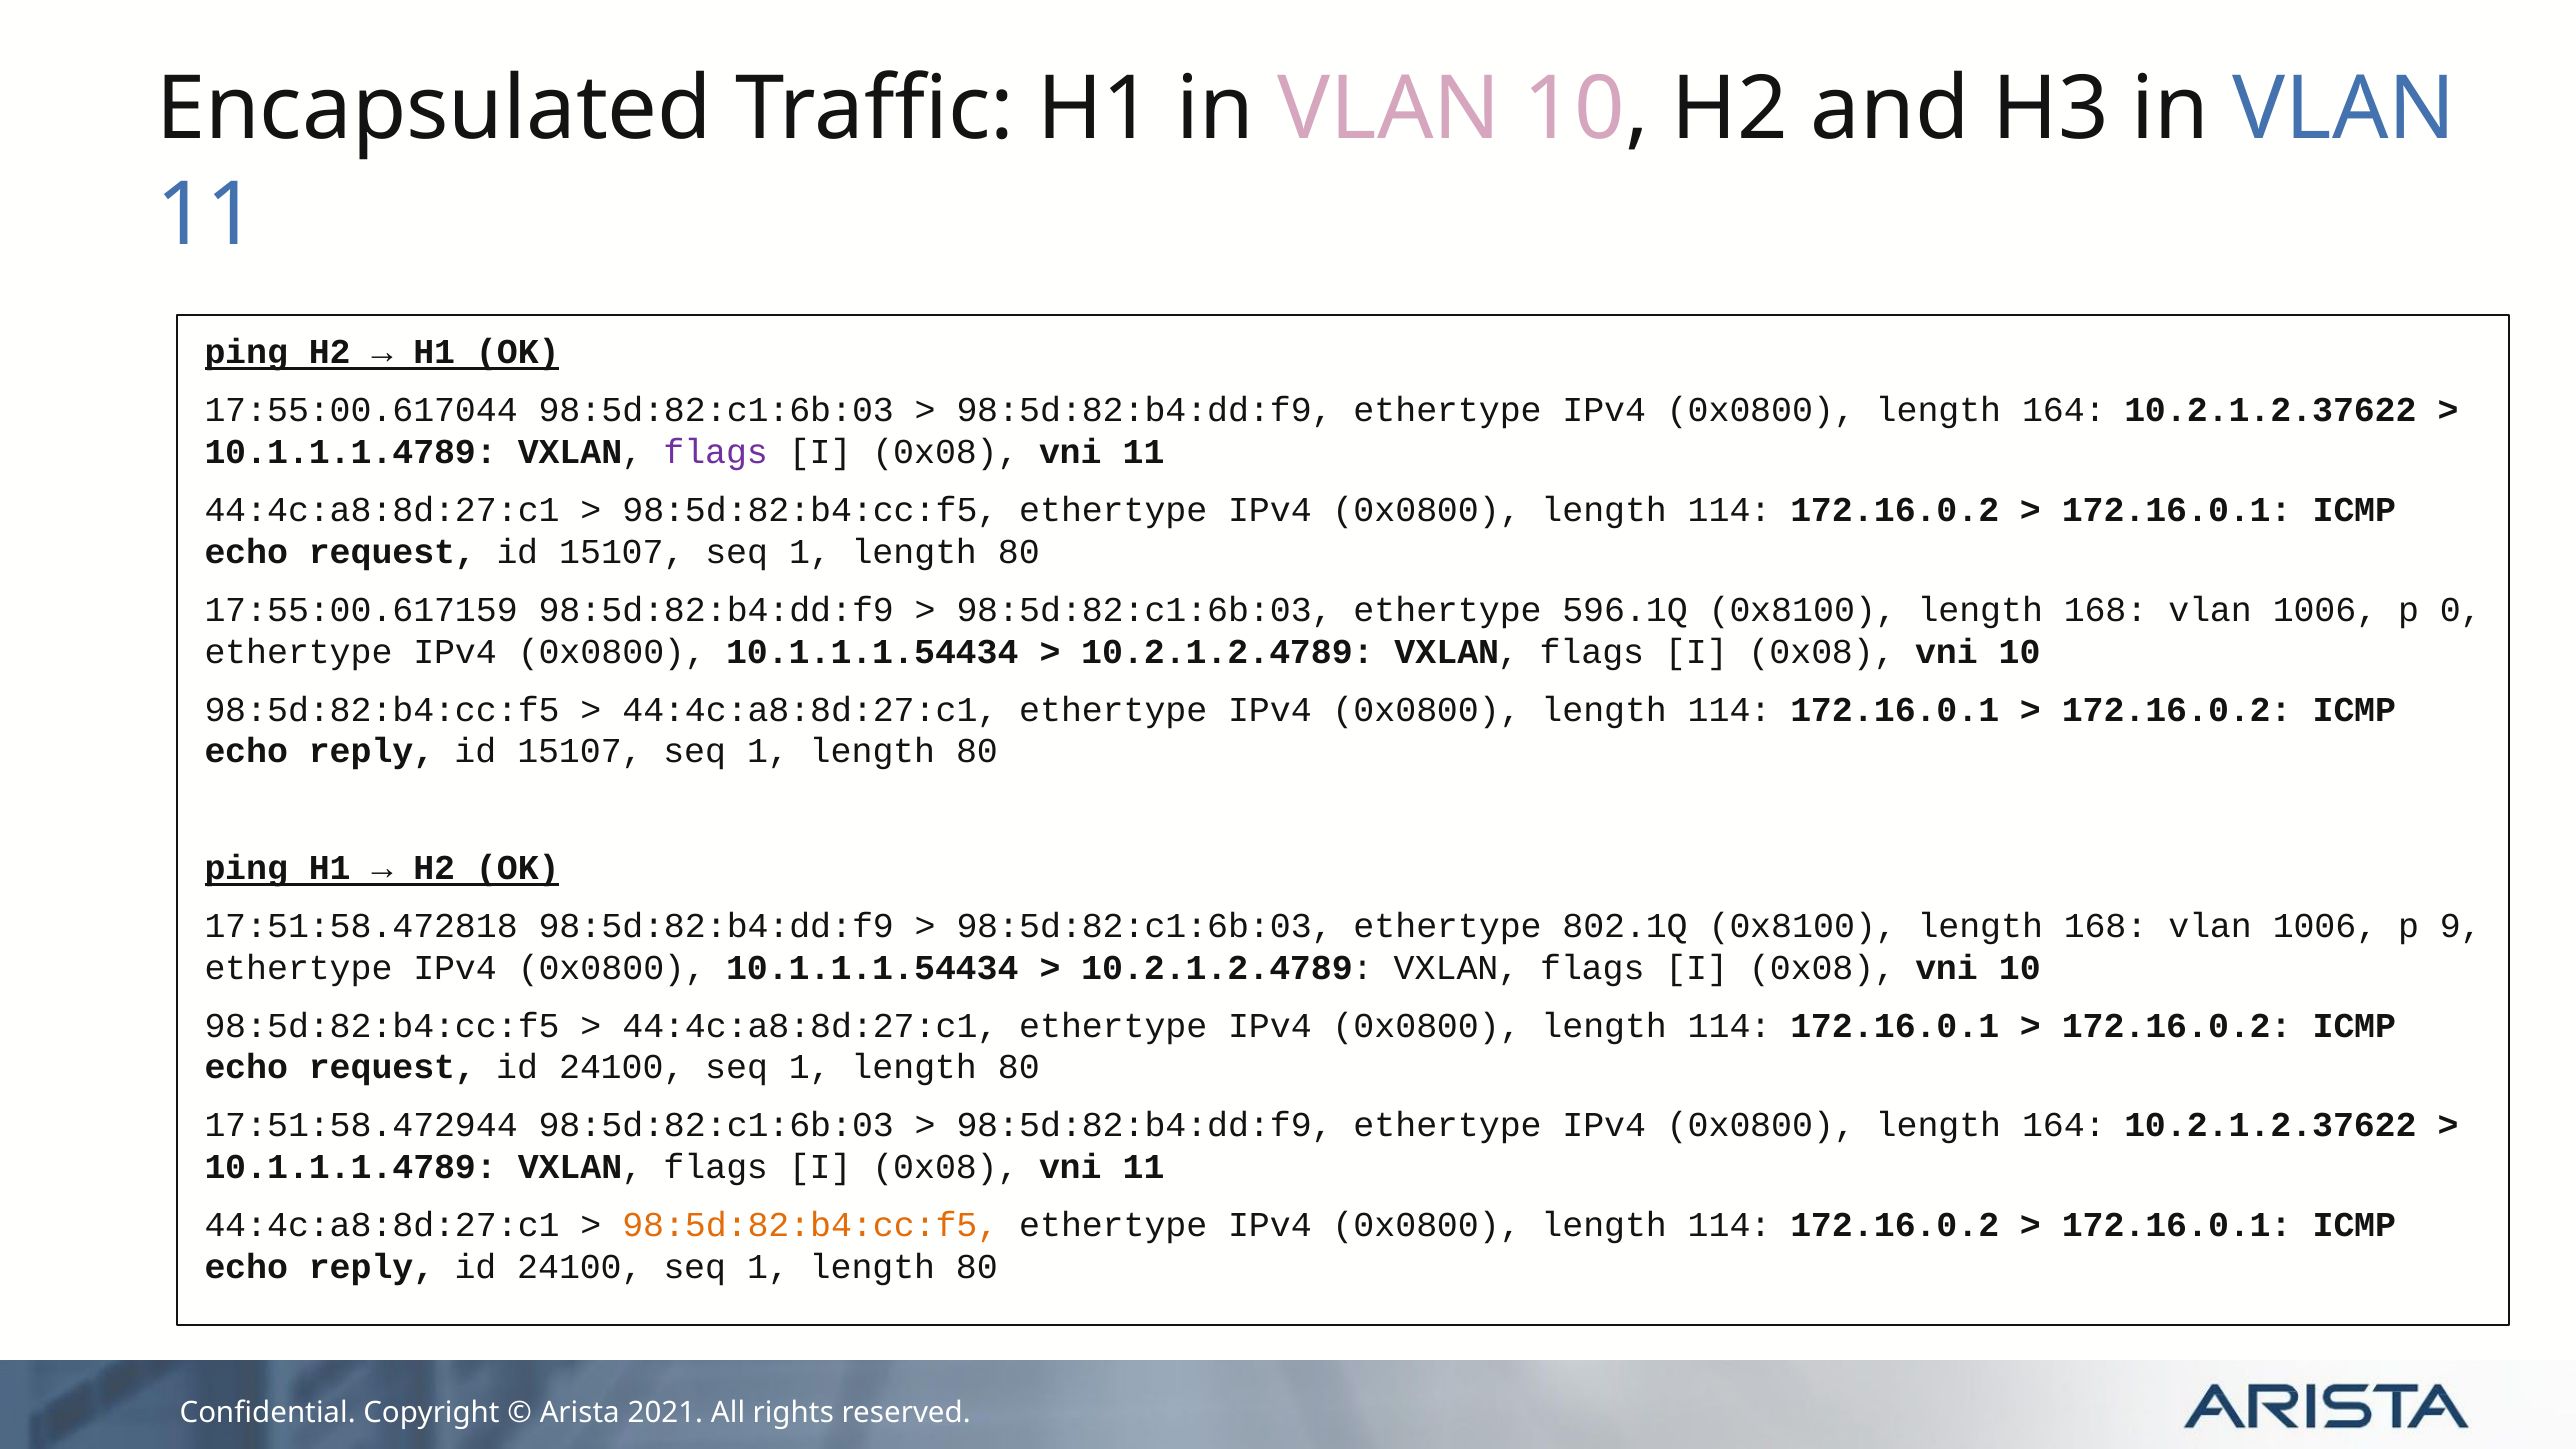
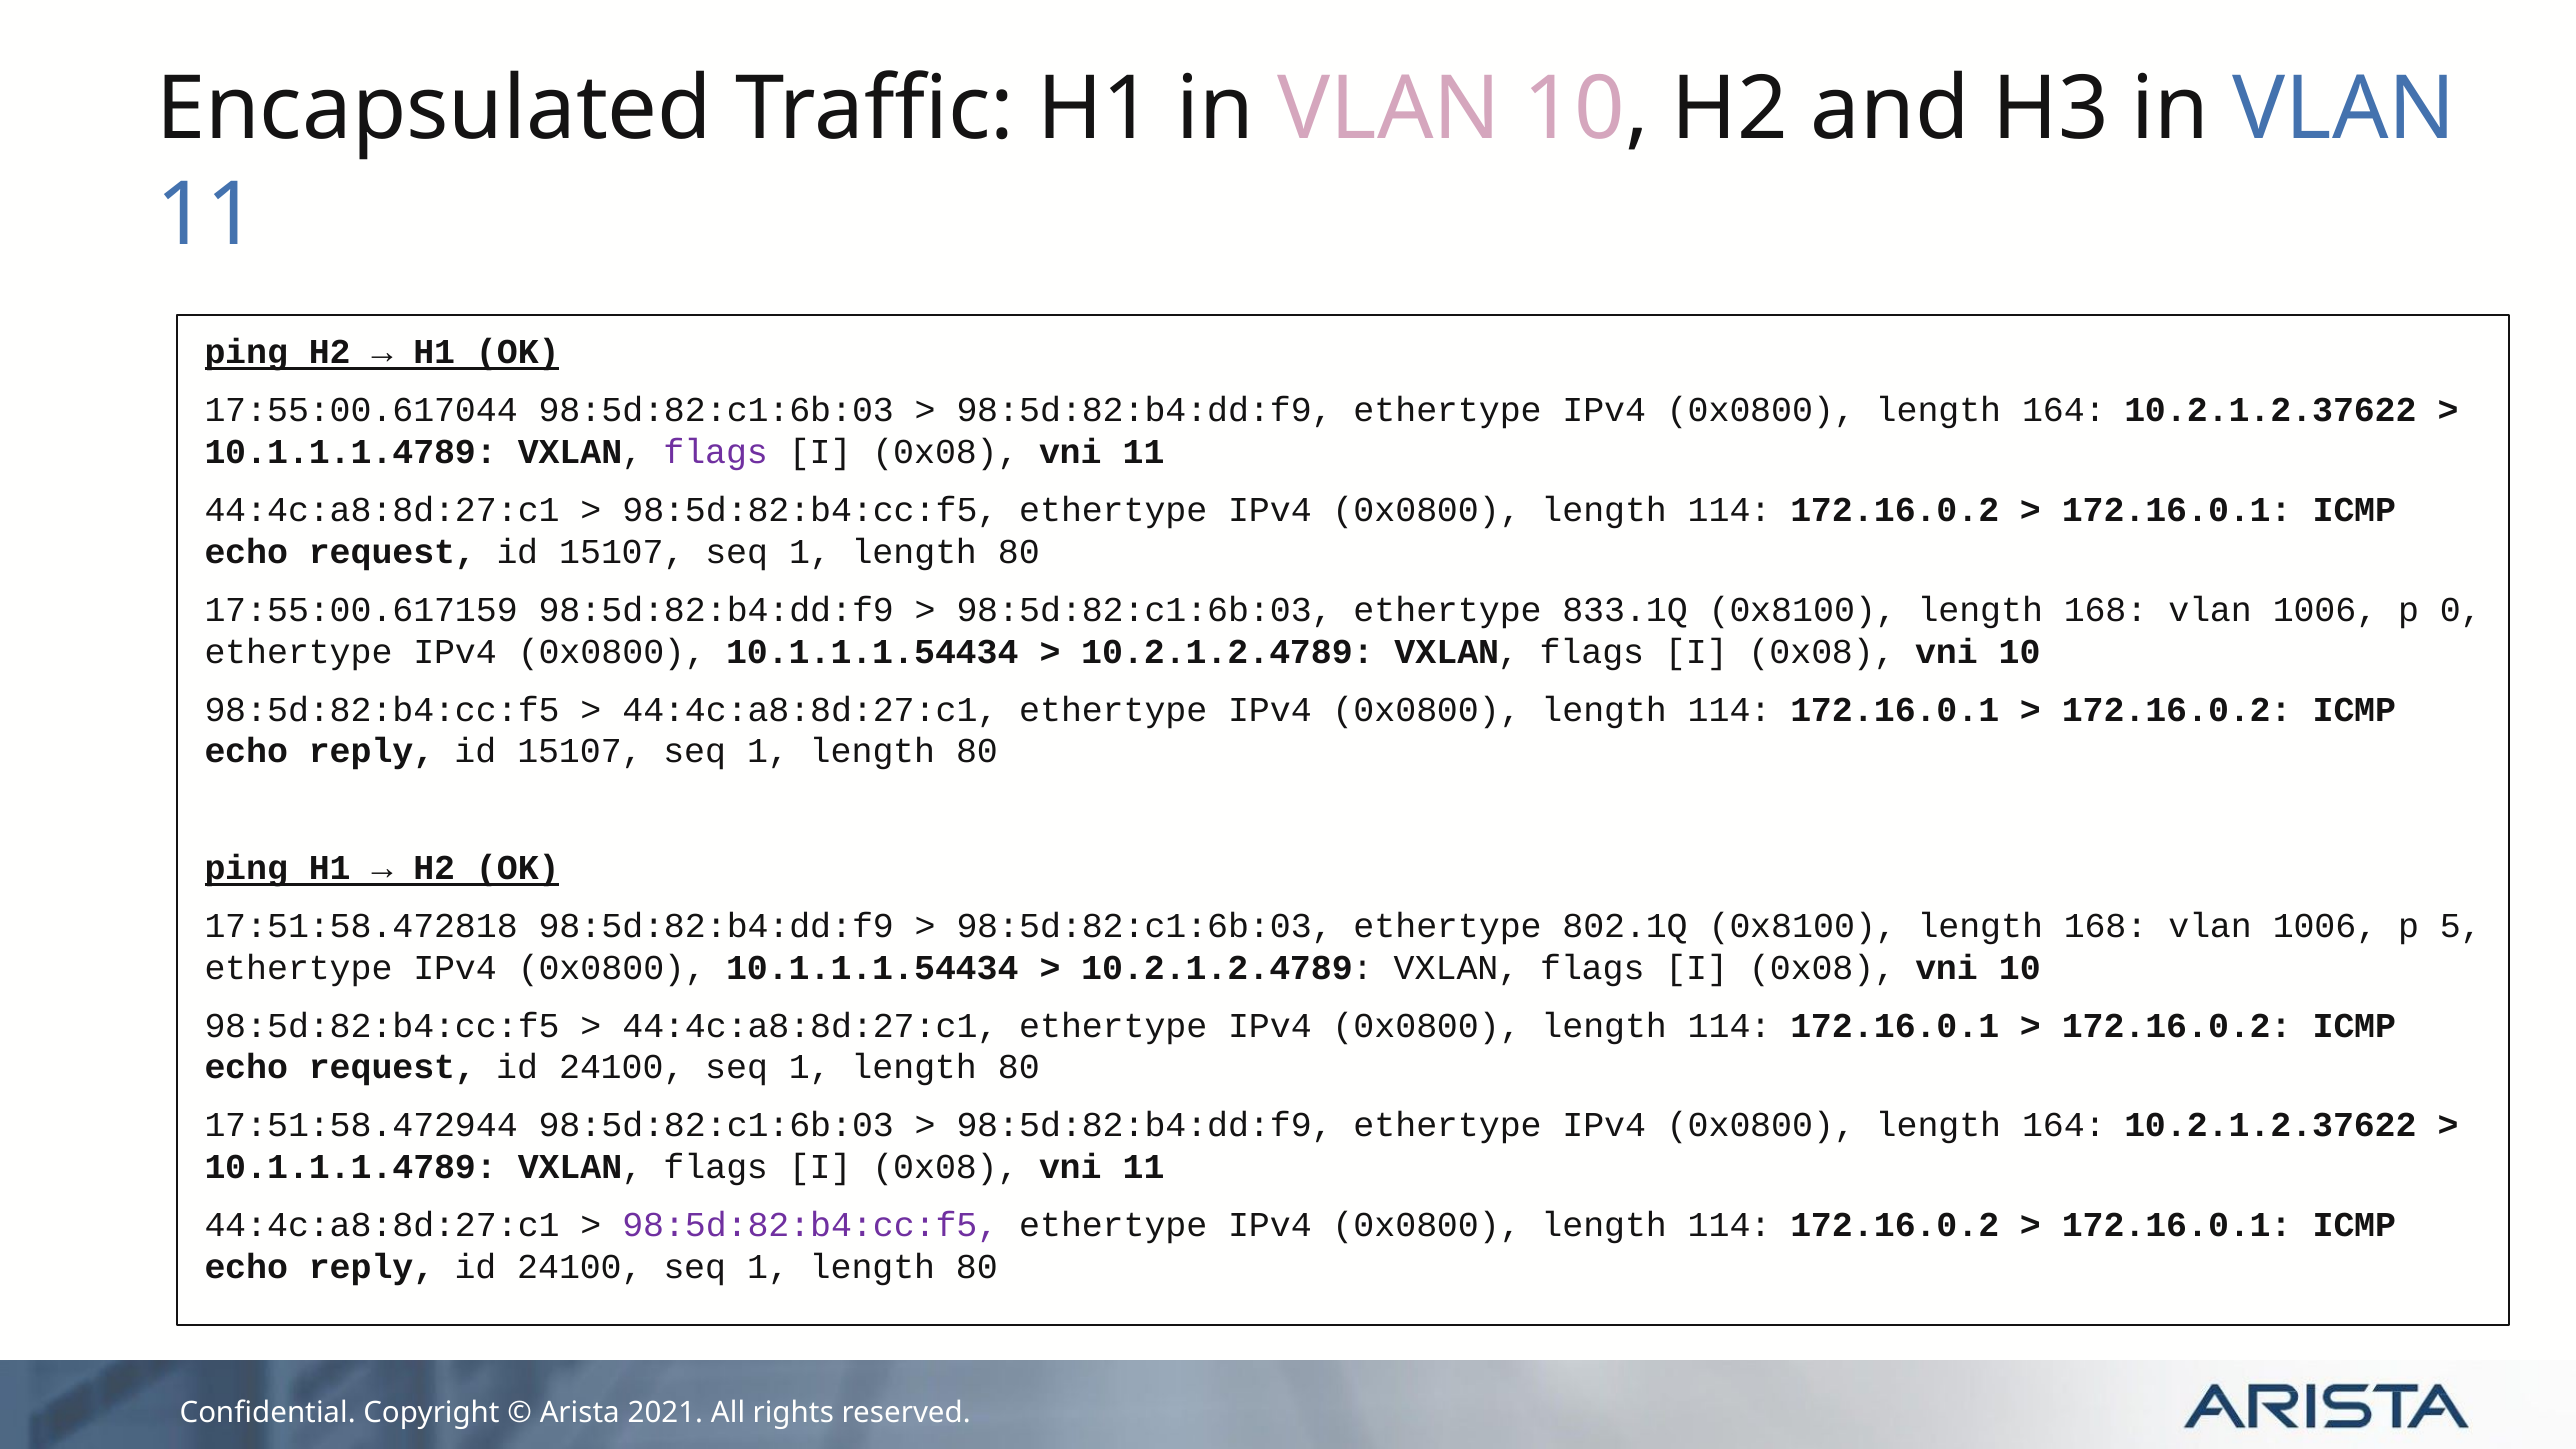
596.1Q: 596.1Q -> 833.1Q (1625, 610)
9: 9 -> 5 (2461, 926)
98:5d:82:b4:cc:f5 colour: orange -> purple (810, 1225)
